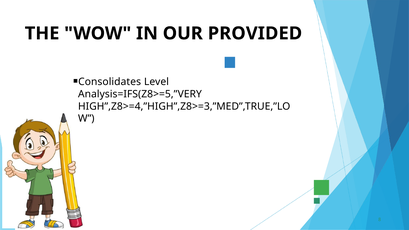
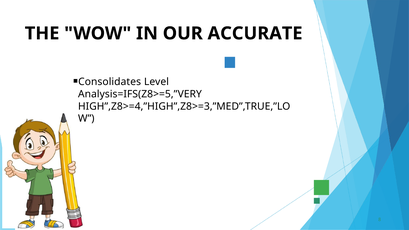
PROVIDED: PROVIDED -> ACCURATE (255, 33)
